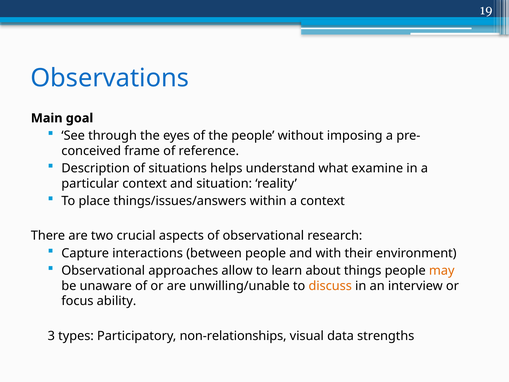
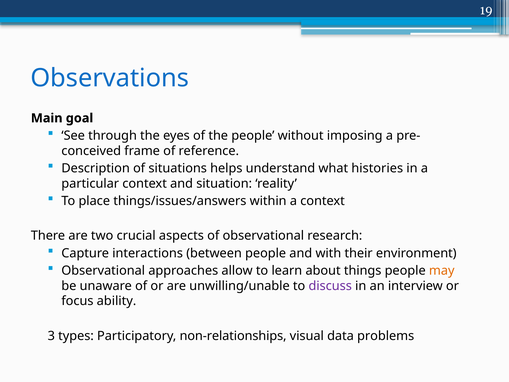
examine: examine -> histories (377, 168)
discuss colour: orange -> purple (330, 286)
strengths: strengths -> problems (386, 336)
